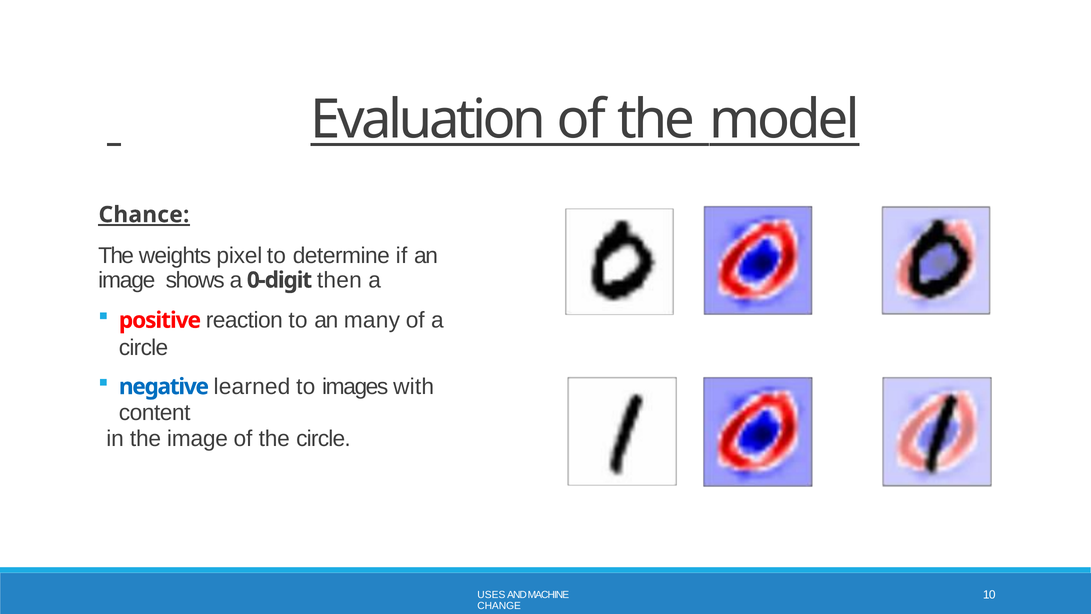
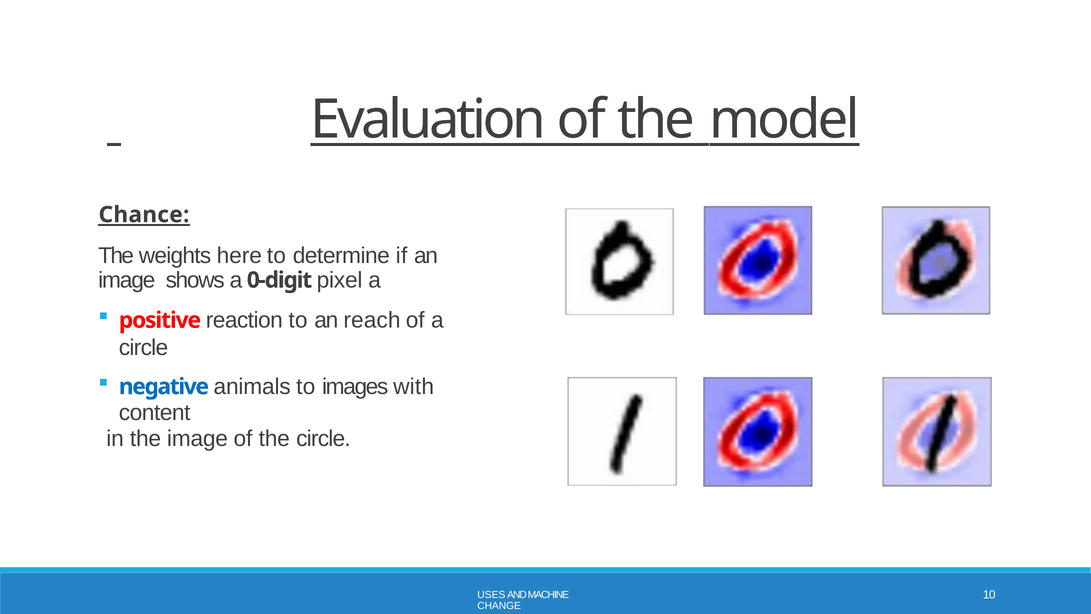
pixel: pixel -> here (239, 255)
then: then -> pixel (340, 280)
many: many -> reach (372, 320)
learned: learned -> animals (252, 387)
